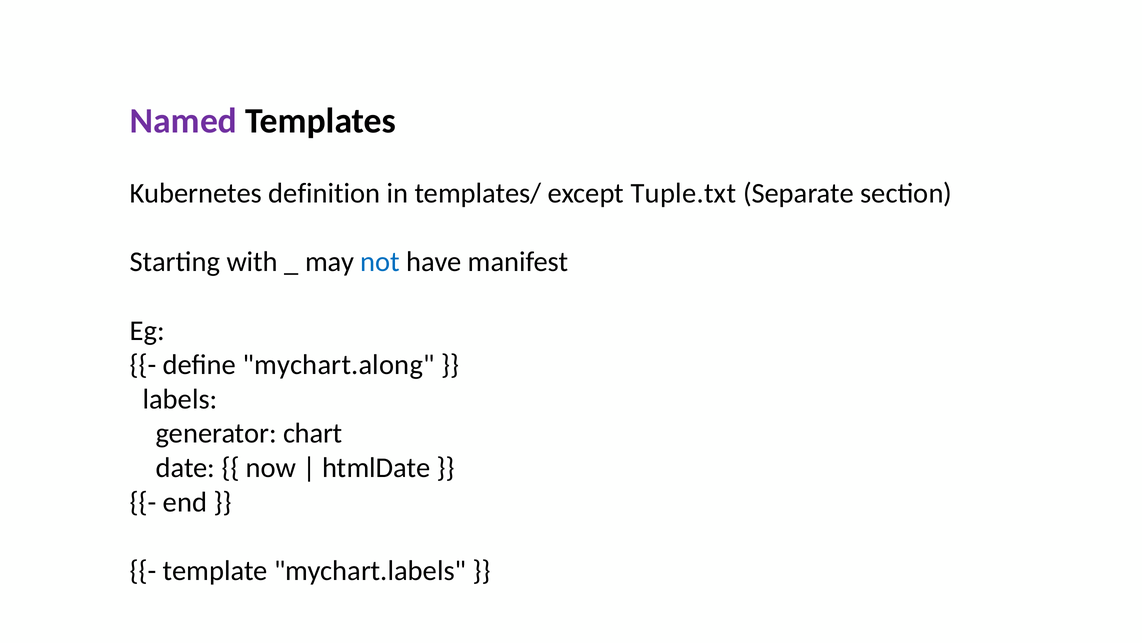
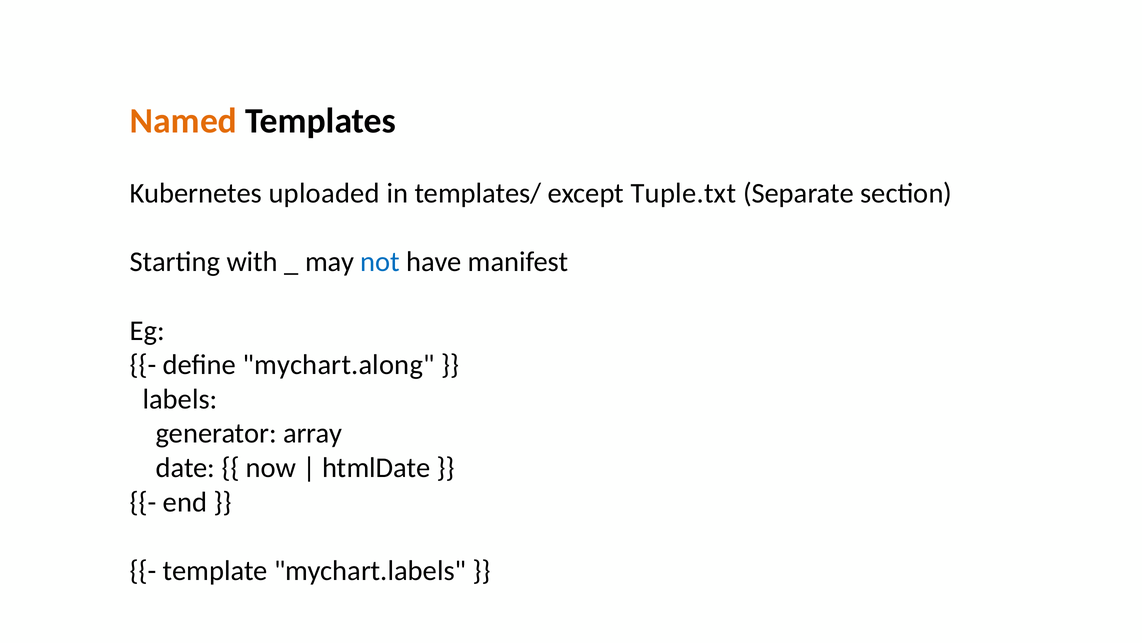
Named colour: purple -> orange (184, 121)
definition: definition -> uploaded (324, 193)
chart: chart -> array (313, 433)
